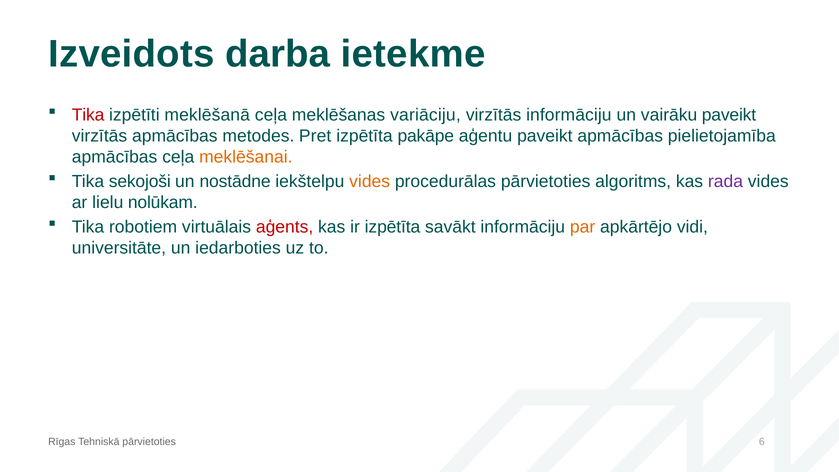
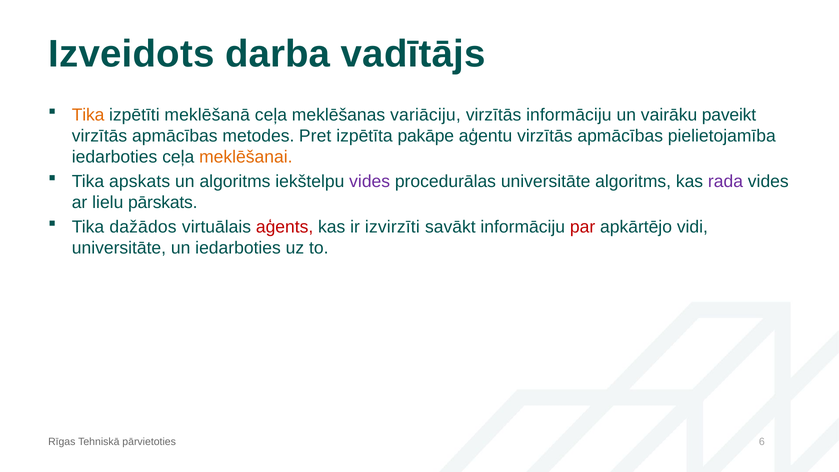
ietekme: ietekme -> vadītājs (413, 54)
Tika colour: red -> orange (88, 115)
aģentu paveikt: paveikt -> virzītās (545, 136)
apmācības: apmācības -> iedarboties (115, 157)
sekojoši: sekojoši -> apskats (140, 181)
un nostādne: nostādne -> algoritms (235, 181)
vides colour: orange -> purple (370, 181)
procedurālas pārvietoties: pārvietoties -> universitāte (546, 181)
nolūkam: nolūkam -> pārskats (163, 202)
robotiem: robotiem -> dažādos (143, 227)
ir izpētīta: izpētīta -> izvirzīti (392, 227)
par colour: orange -> red (583, 227)
